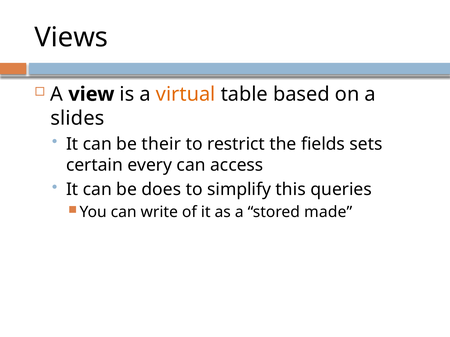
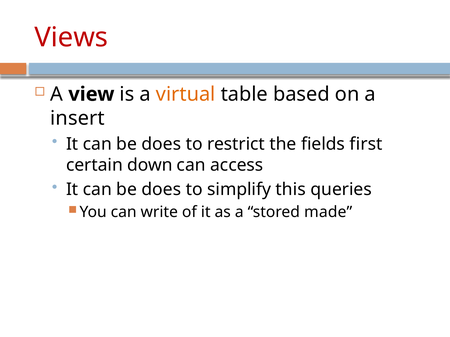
Views colour: black -> red (71, 38)
slides: slides -> insert (77, 118)
their: their -> does (161, 144)
sets: sets -> first (366, 144)
every: every -> down (150, 165)
